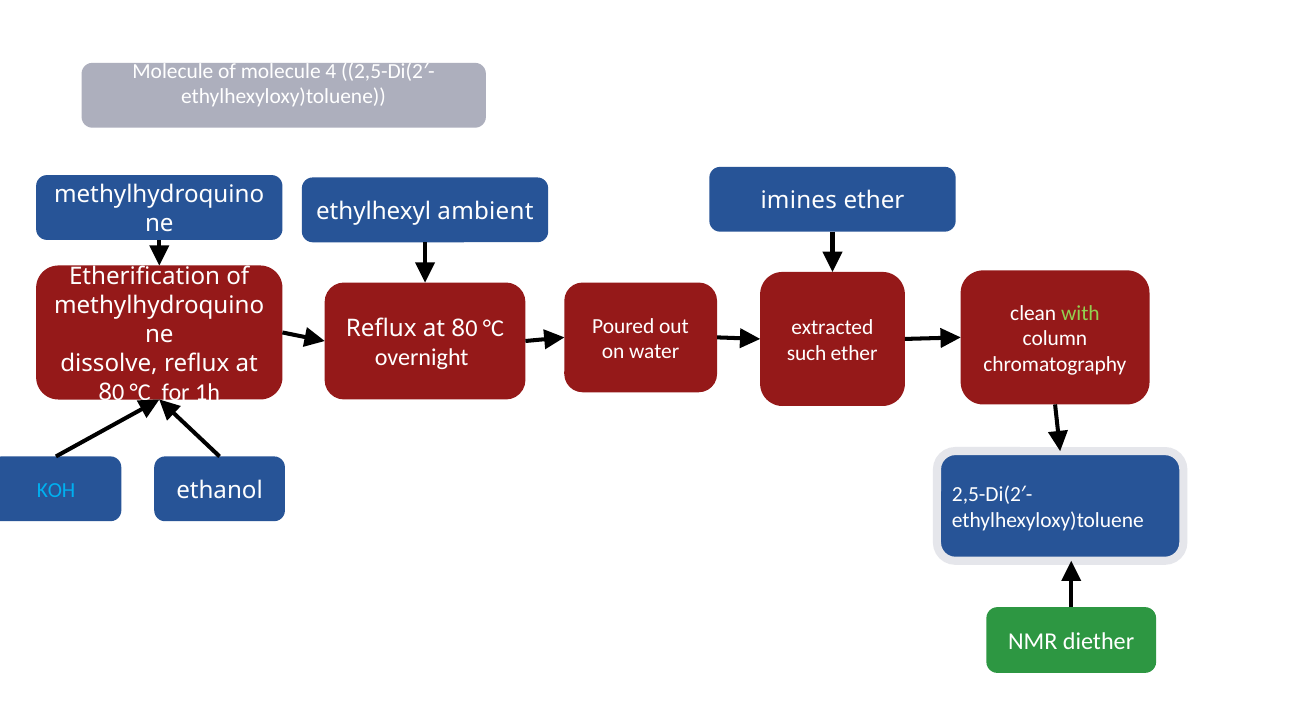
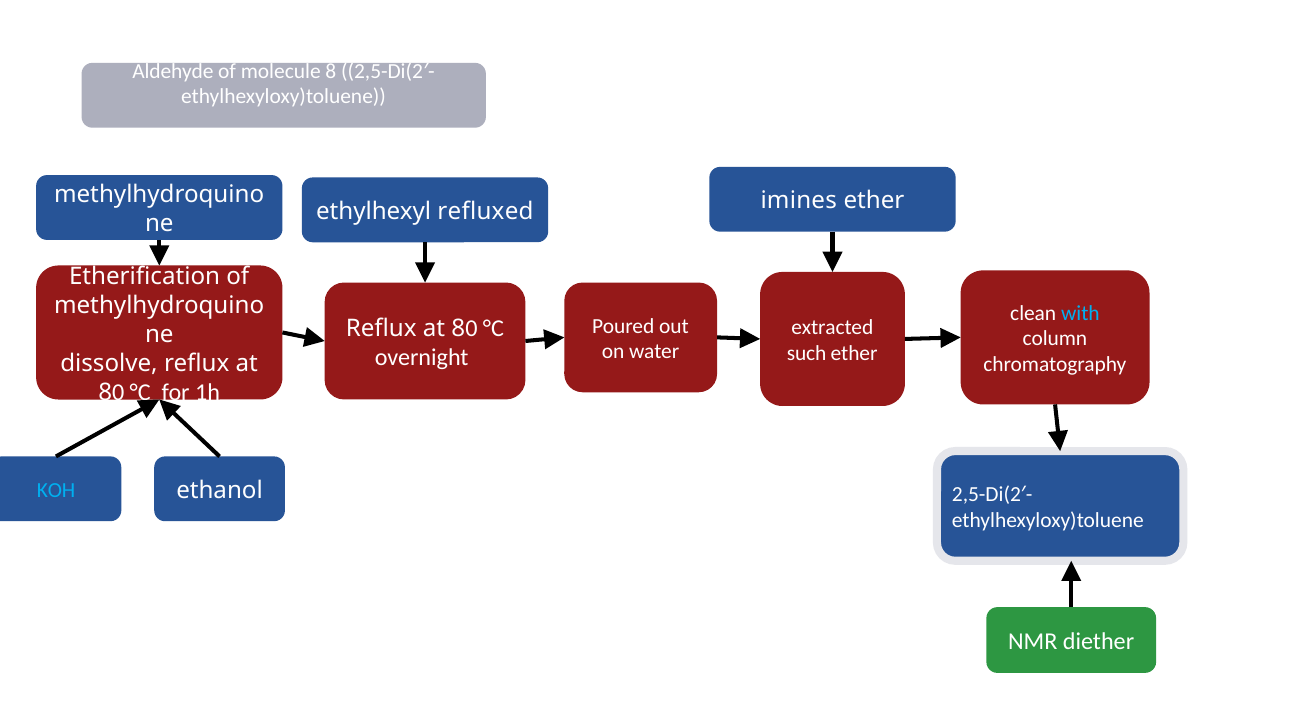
Molecule: Molecule -> Aldehyde (173, 71)
molecule 4: 4 -> 8 (331, 71)
ambient: ambient -> refluxed (485, 212)
with colour: light green -> light blue (1080, 313)
